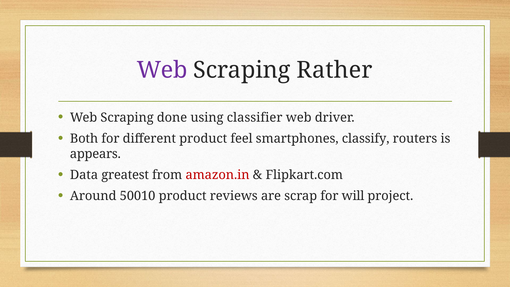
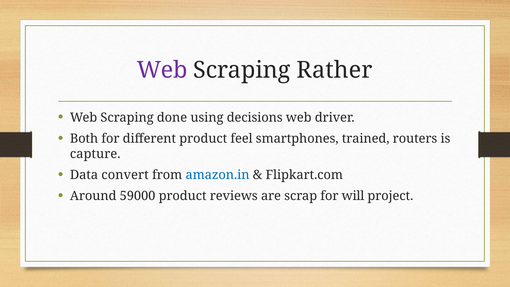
classifier: classifier -> decisions (255, 117)
classify: classify -> trained (366, 138)
appears: appears -> capture (95, 154)
greatest: greatest -> convert (125, 175)
amazon.in colour: red -> blue (218, 175)
50010: 50010 -> 59000 (138, 196)
